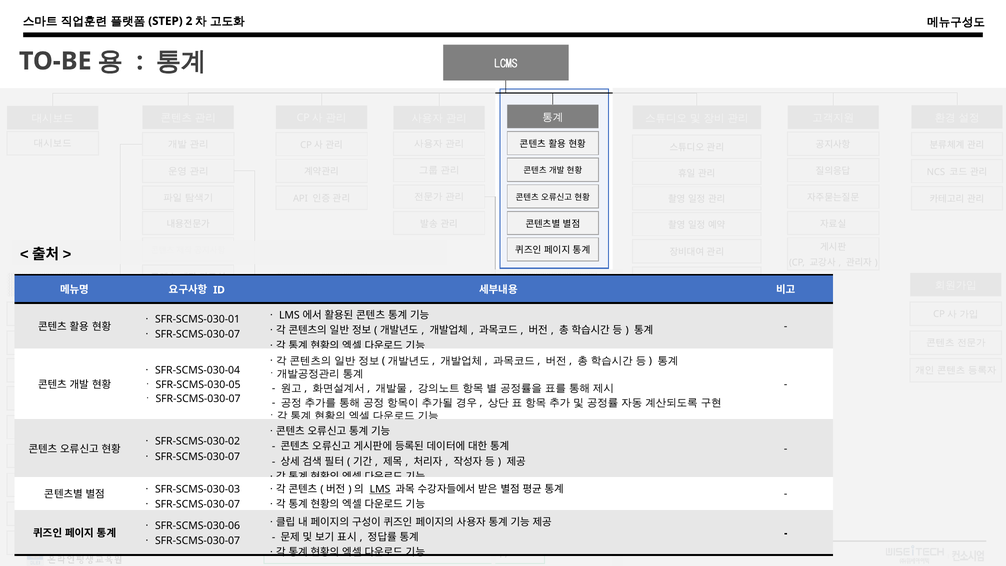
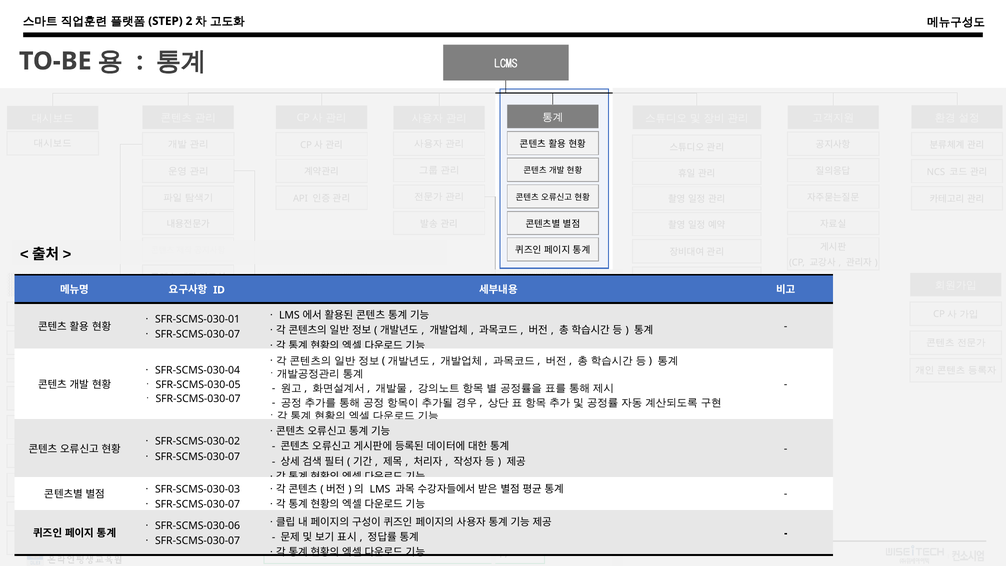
LMS underline: present -> none (380, 489)
